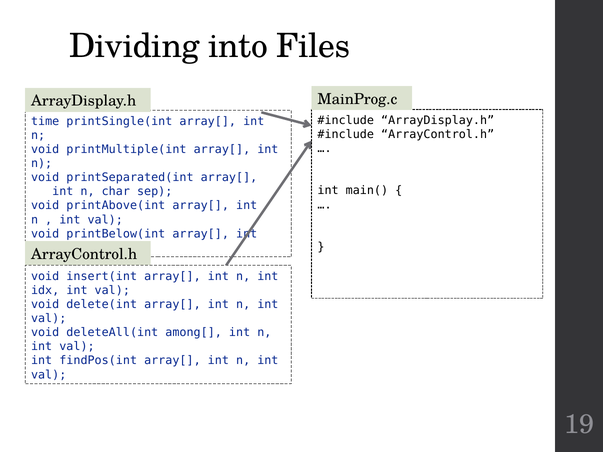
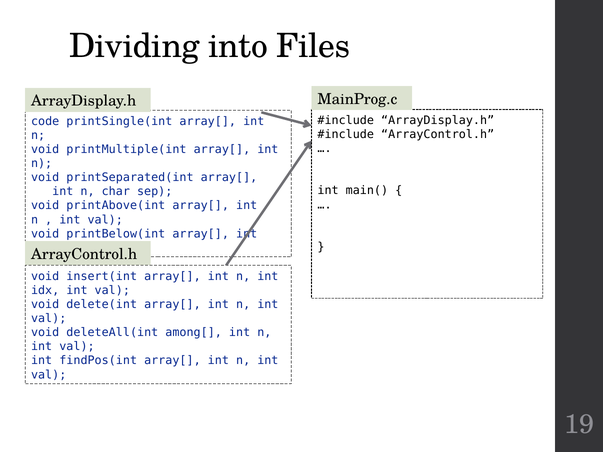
time: time -> code (45, 121)
